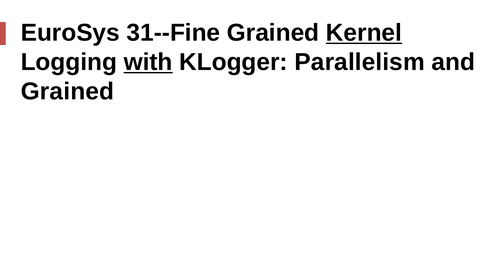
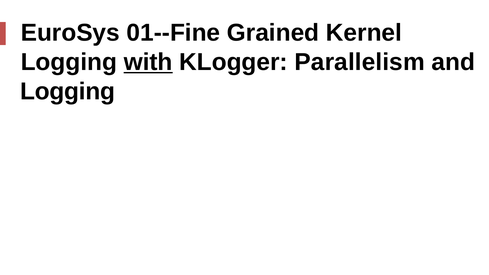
31--Fine: 31--Fine -> 01--Fine (173, 33)
Kernel underline: present -> none (364, 33)
Grained: Grained -> Logging (68, 92)
